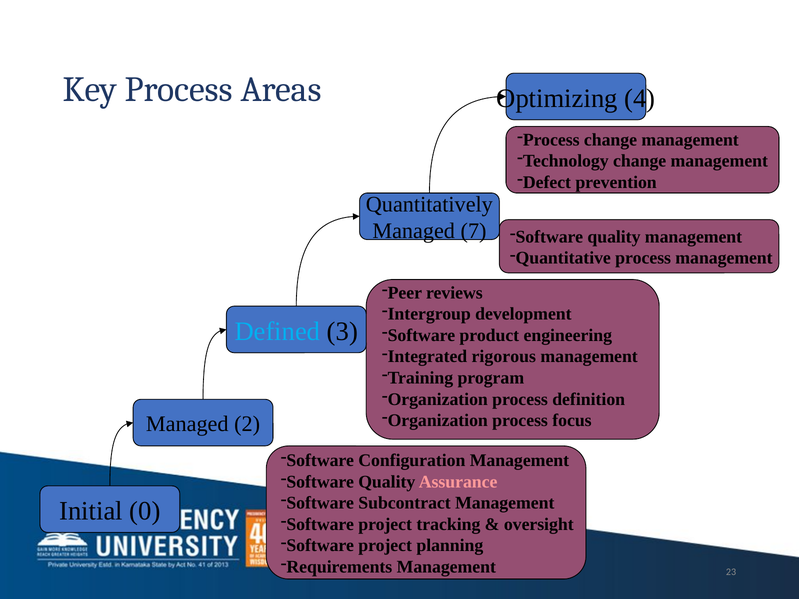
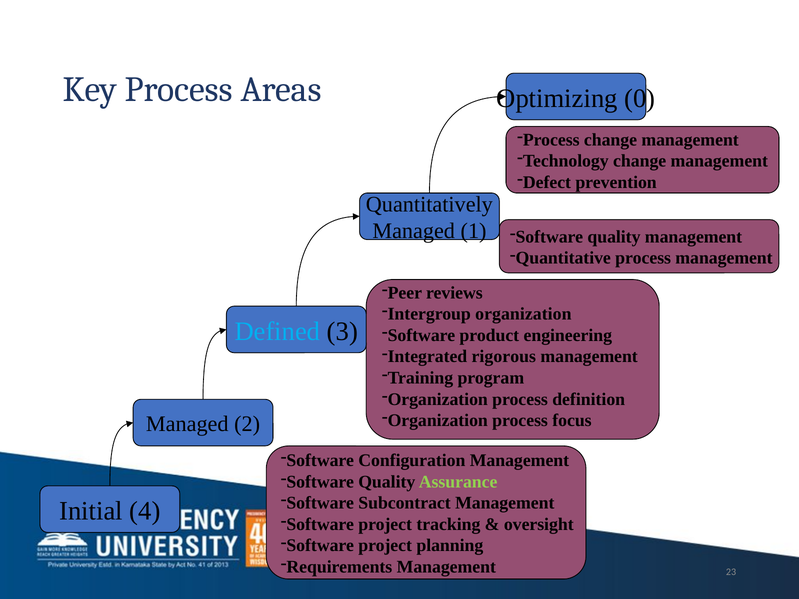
4: 4 -> 0 (640, 98)
7: 7 -> 1 (474, 231)
Intergroup development: development -> organization (523, 314)
Assurance colour: pink -> light green (458, 482)
0: 0 -> 4 (145, 511)
